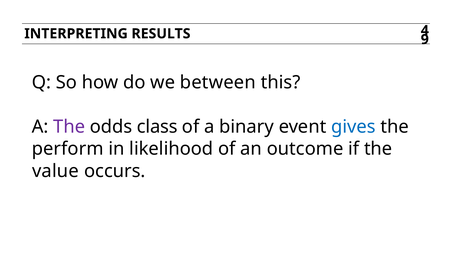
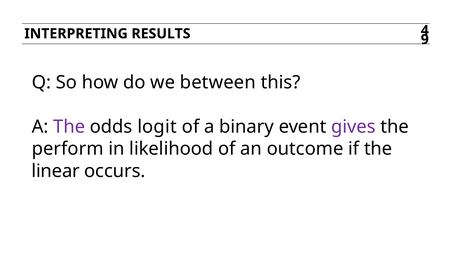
class: class -> logit (157, 127)
gives colour: blue -> purple (353, 127)
value: value -> linear (56, 171)
